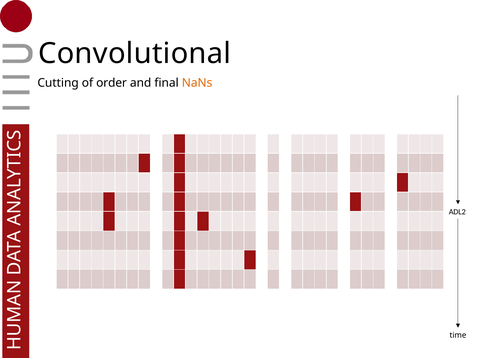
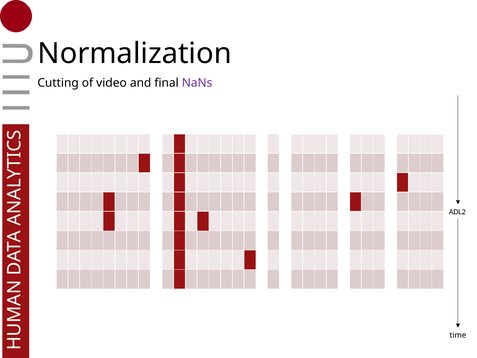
Convolutional: Convolutional -> Normalization (135, 53)
order: order -> video (111, 83)
NaNs colour: orange -> purple (197, 83)
